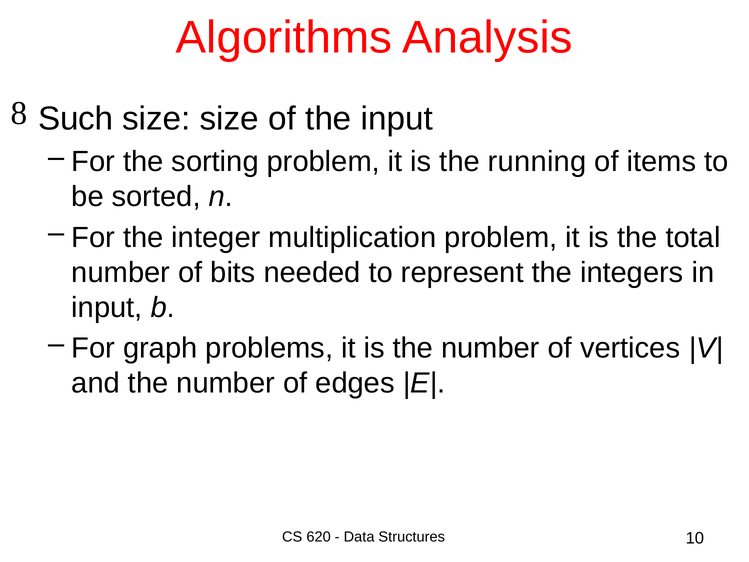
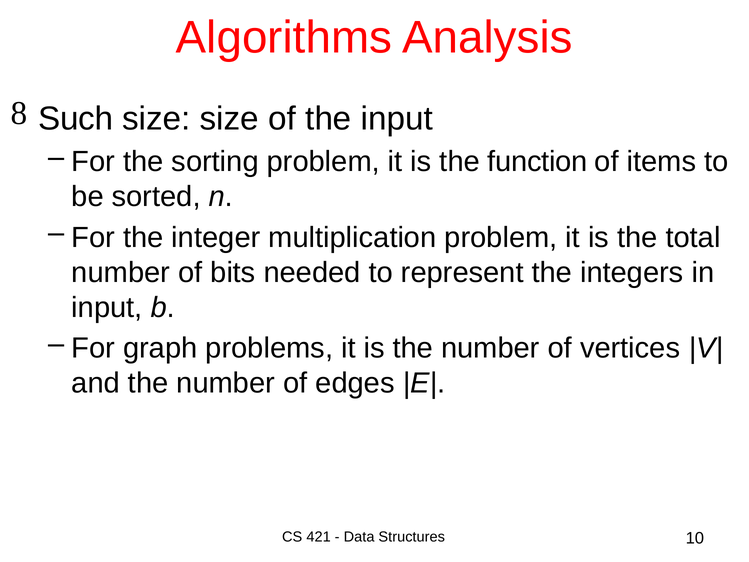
running: running -> function (537, 162)
620: 620 -> 421 (319, 537)
